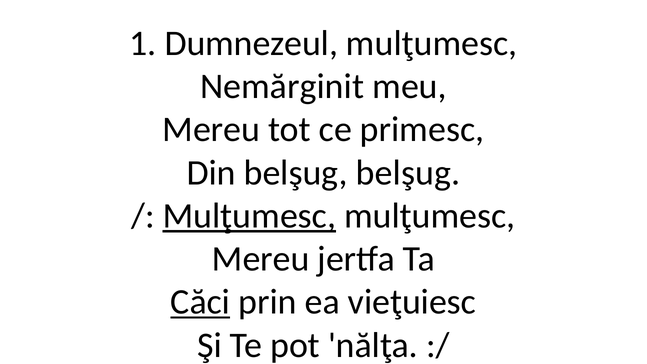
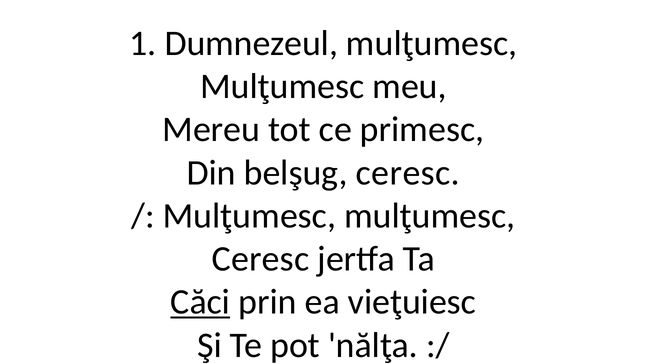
Nemărginit: Nemărginit -> Mulţumesc (282, 86)
belşug belşug: belşug -> ceresc (408, 173)
Mulţumesc underline: present -> none (249, 216)
Mereu: Mereu -> Ceresc (261, 259)
